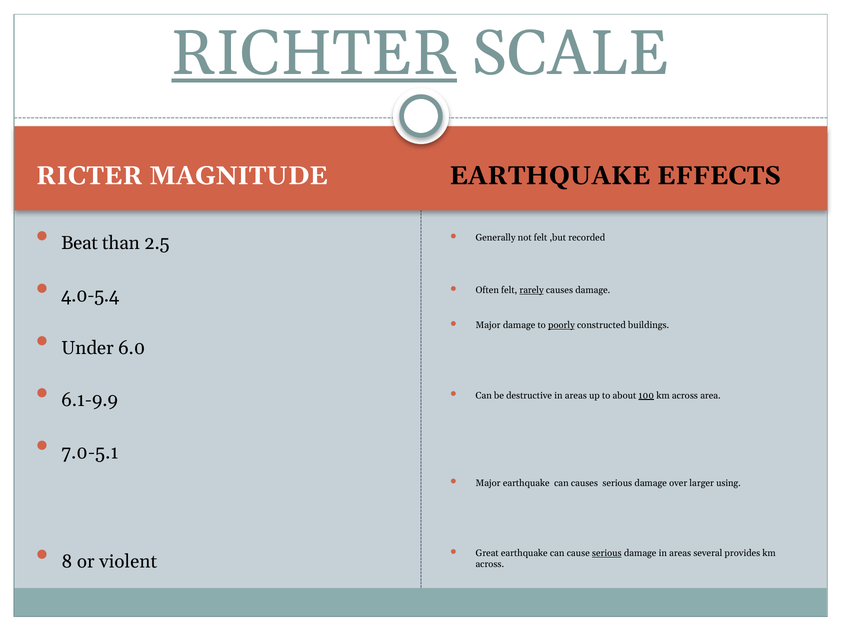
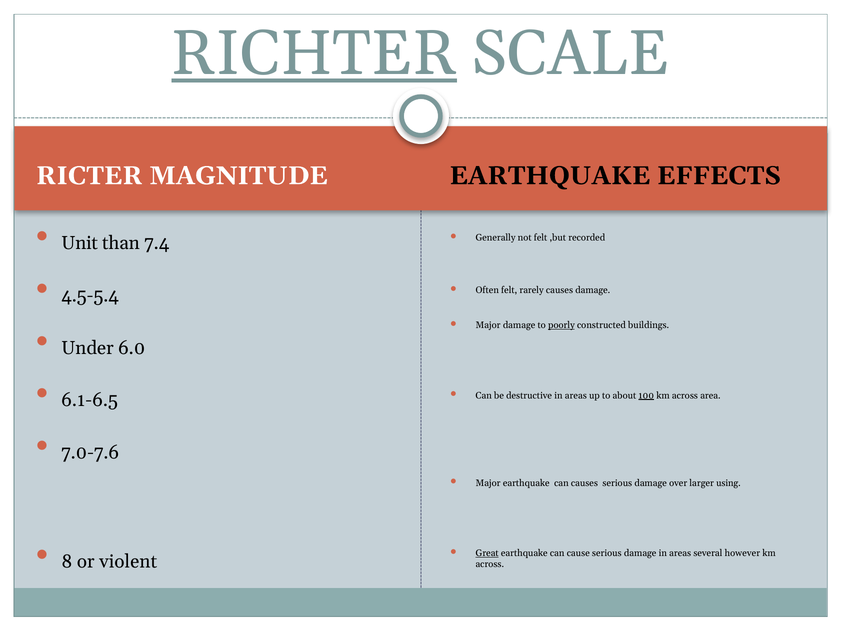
Beat: Beat -> Unit (80, 244)
2.5: 2.5 -> 7.4 (157, 244)
4.0-5.4: 4.0-5.4 -> 4.5-5.4 (90, 296)
rarely underline: present -> none (532, 291)
6.1-9.9: 6.1-9.9 -> 6.1-6.5 (90, 401)
7.0-5.1: 7.0-5.1 -> 7.0-7.6 (90, 453)
Great underline: none -> present (487, 554)
serious underline: present -> none (607, 554)
provides: provides -> however (742, 554)
